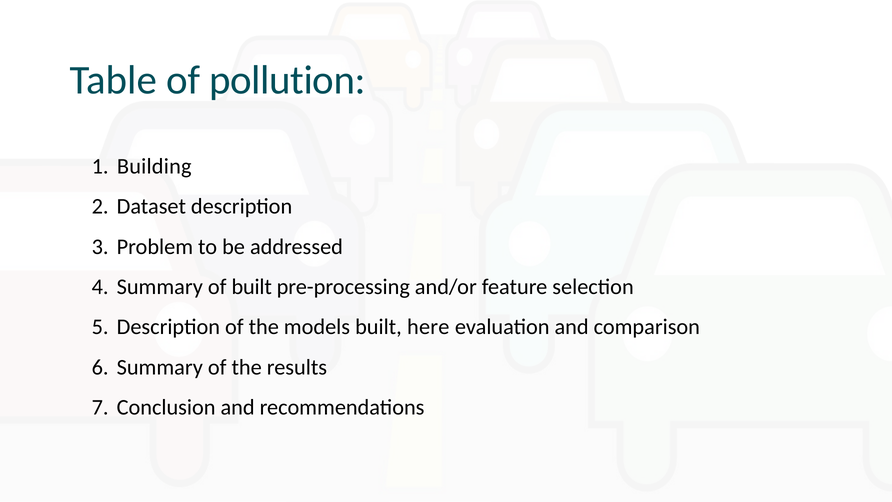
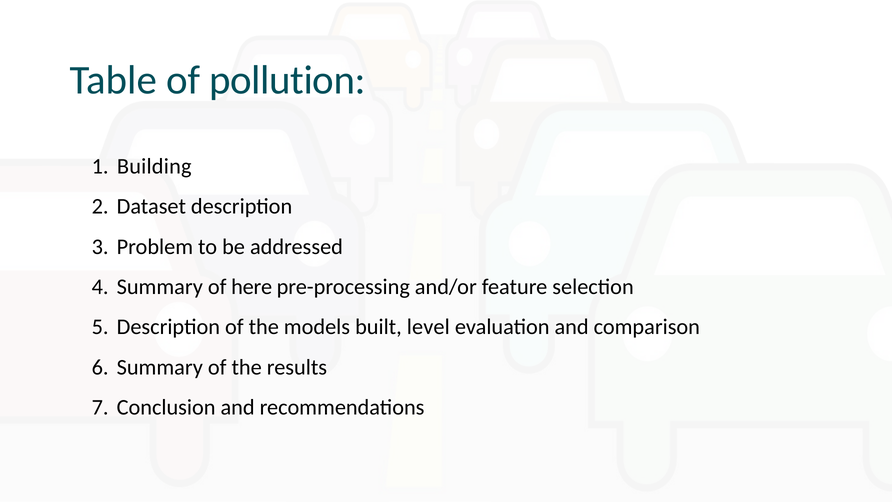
of built: built -> here (252, 287)
here: here -> level (428, 327)
